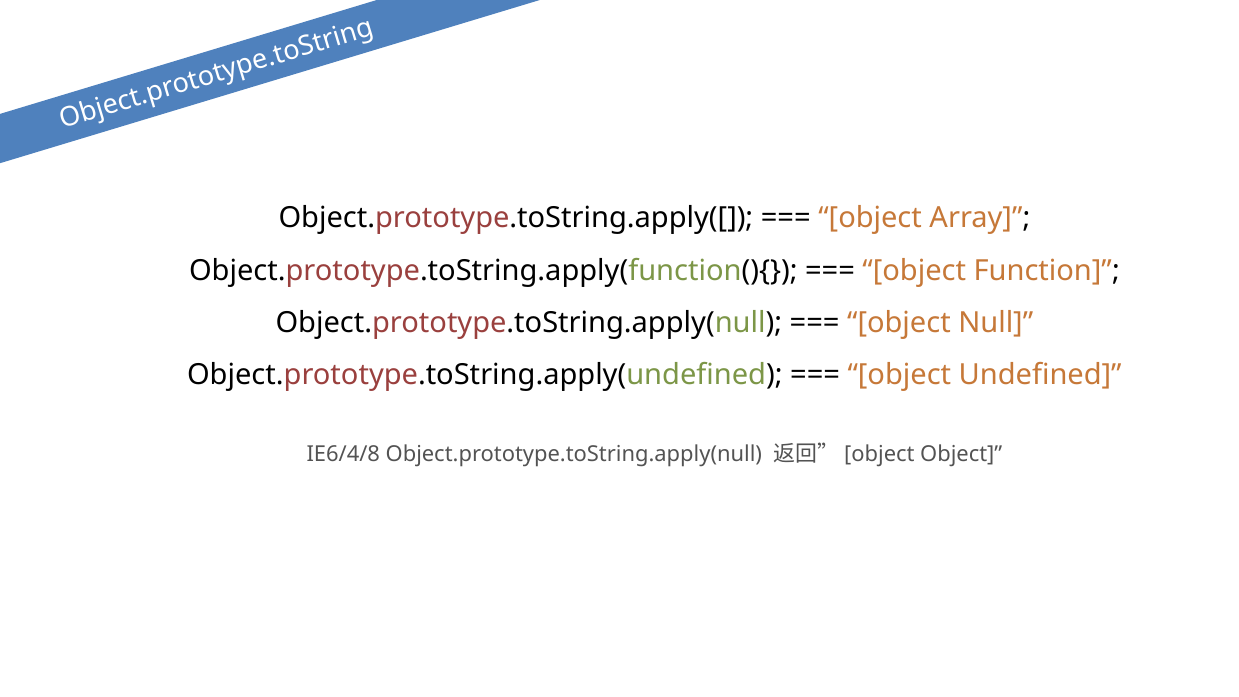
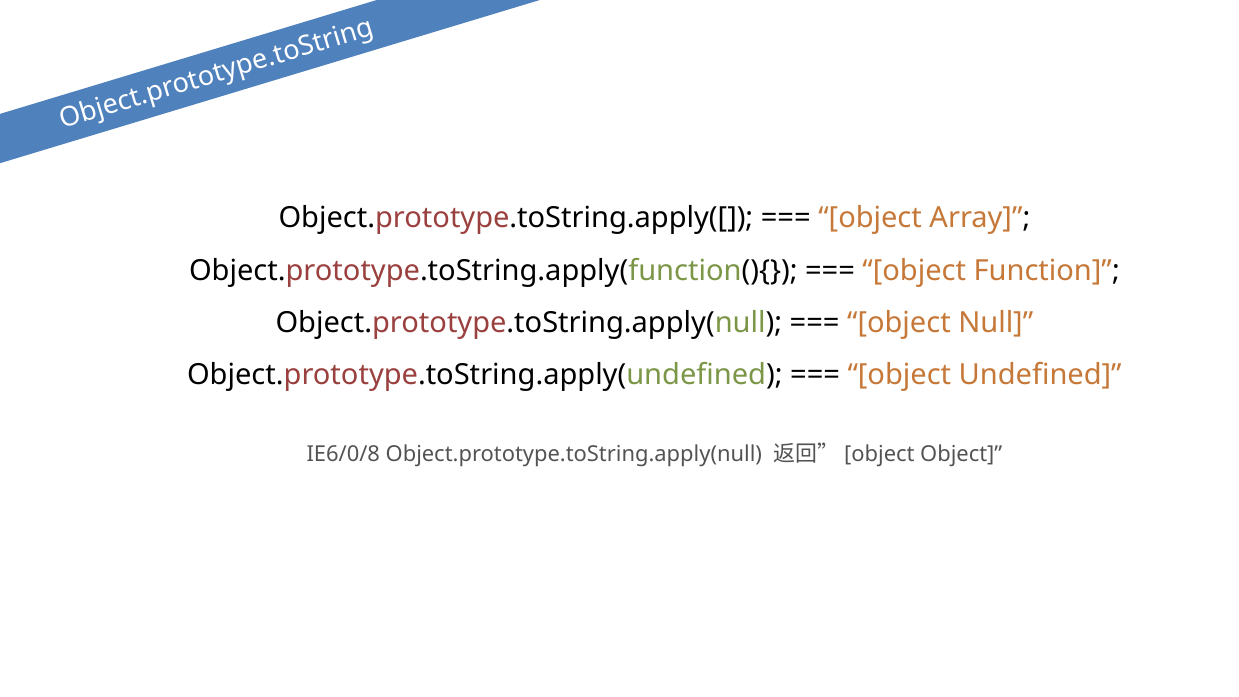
IE6/4/8: IE6/4/8 -> IE6/0/8 (343, 455)
